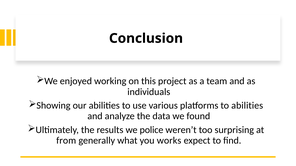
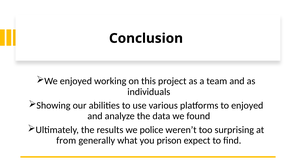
to abilities: abilities -> enjoyed (247, 106)
works: works -> prison (169, 141)
